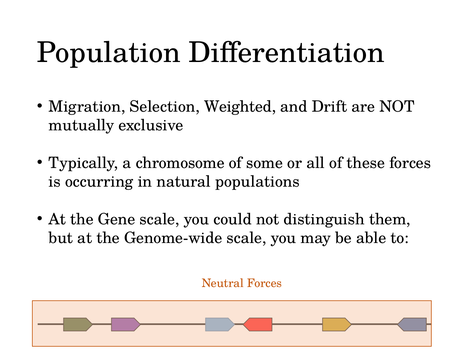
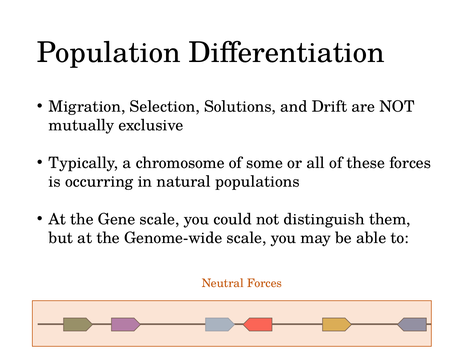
Weighted: Weighted -> Solutions (240, 106)
